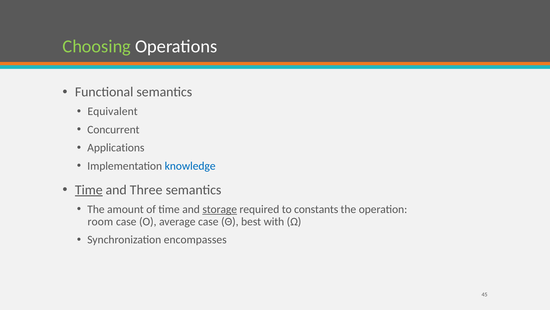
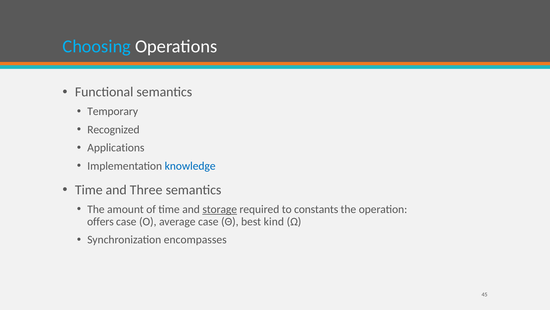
Choosing colour: light green -> light blue (97, 46)
Equivalent: Equivalent -> Temporary (113, 111)
Concurrent: Concurrent -> Recognized (113, 129)
Time underline: present -> none (89, 189)
room: room -> offers (100, 221)
with: with -> kind (274, 221)
